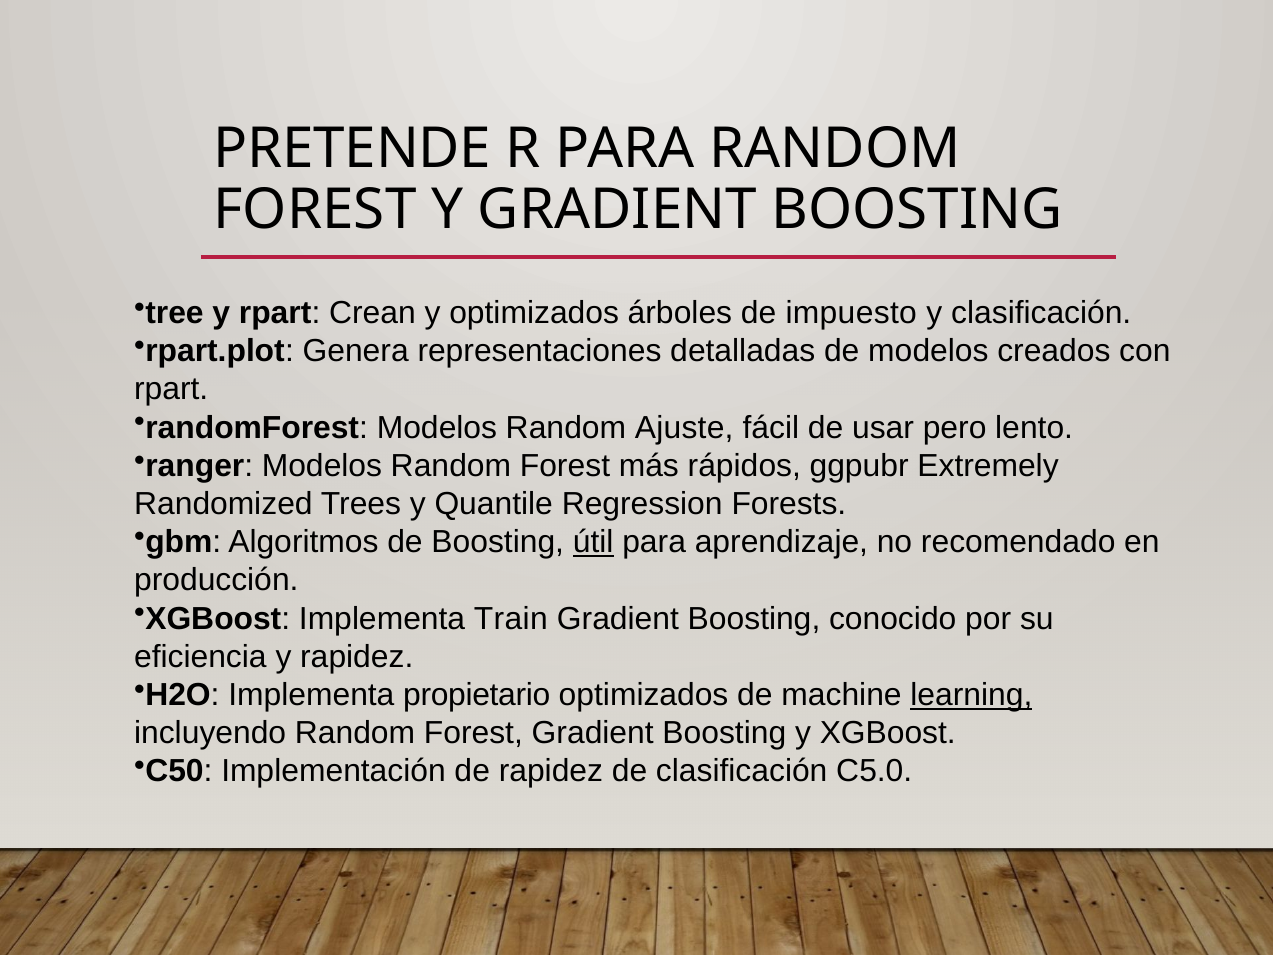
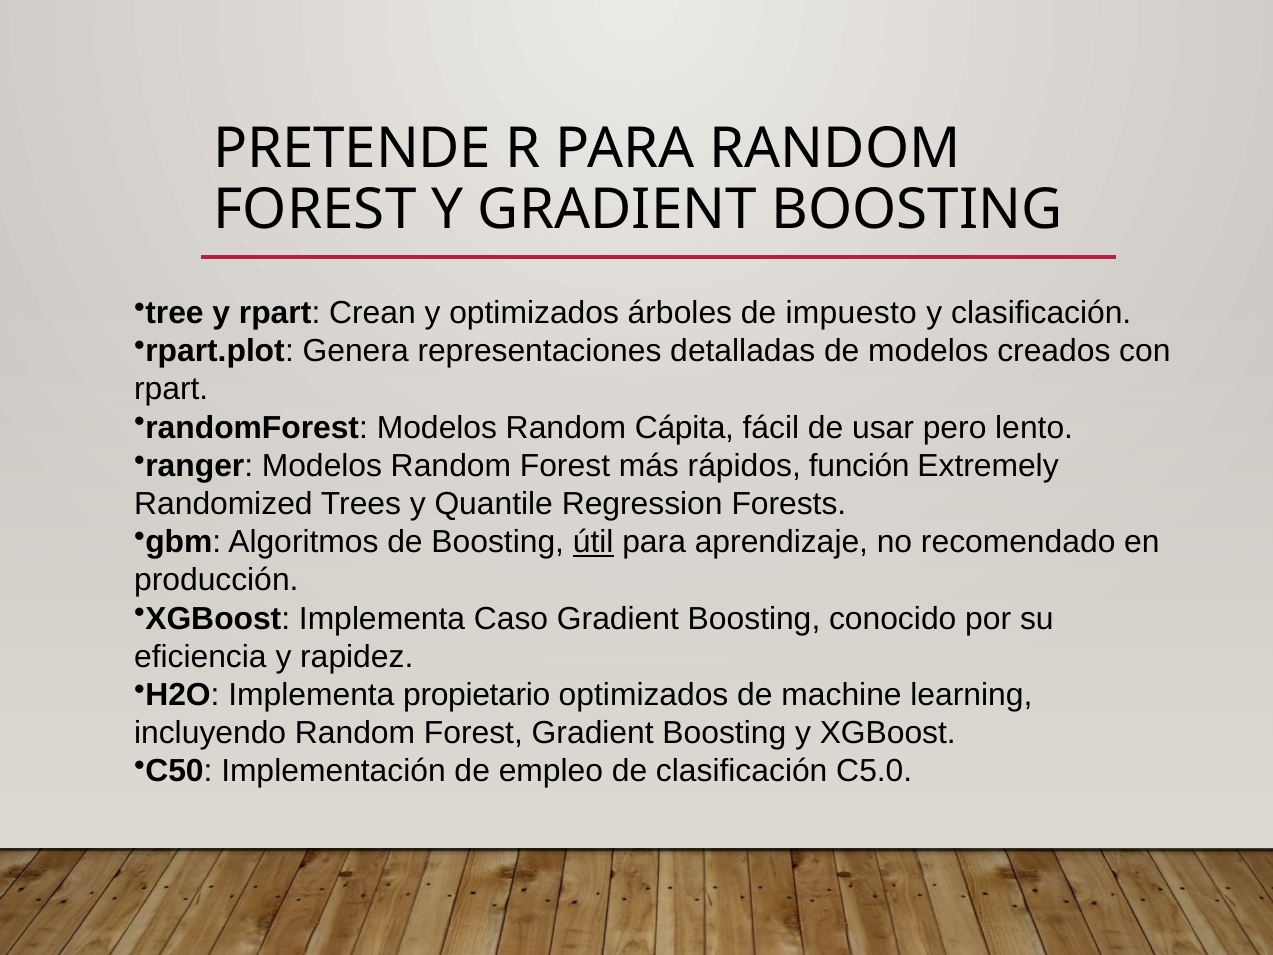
Ajuste: Ajuste -> Cápita (684, 428)
ggpubr: ggpubr -> función (859, 466)
Train: Train -> Caso (511, 618)
learning underline: present -> none (971, 695)
de rapidez: rapidez -> empleo (551, 771)
